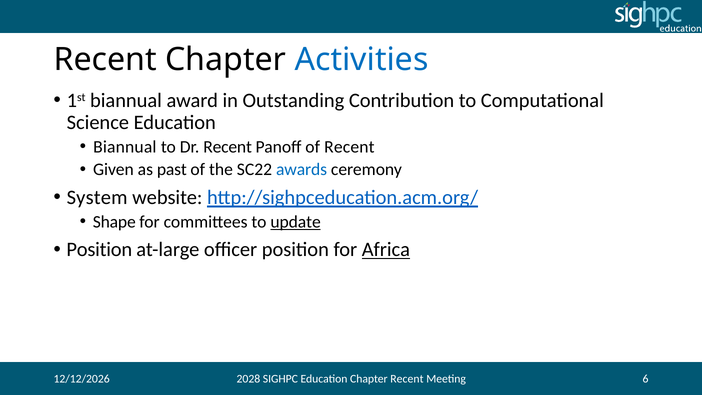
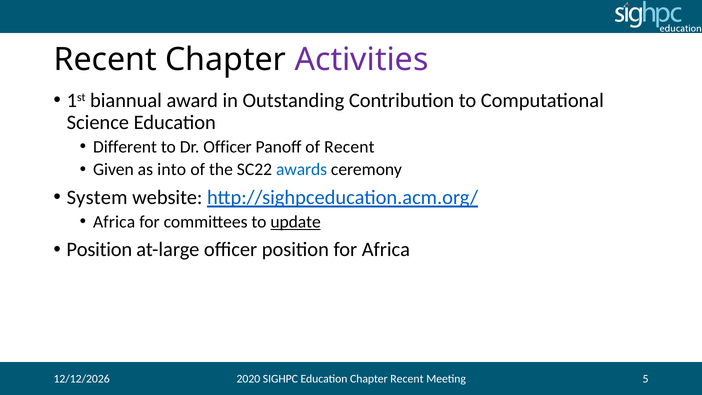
Activities colour: blue -> purple (362, 60)
Biannual: Biannual -> Different (125, 147)
Dr Recent: Recent -> Officer (228, 147)
past: past -> into (172, 169)
Shape: Shape -> Africa (114, 222)
Africa underline: present -> none (386, 250)
2028: 2028 -> 2020 (248, 379)
6: 6 -> 5 (646, 379)
